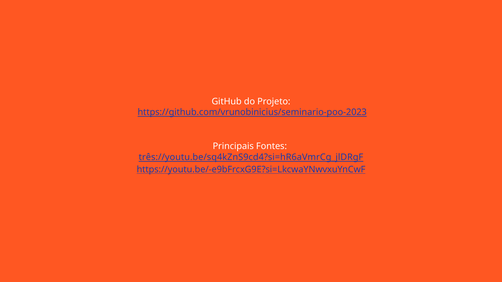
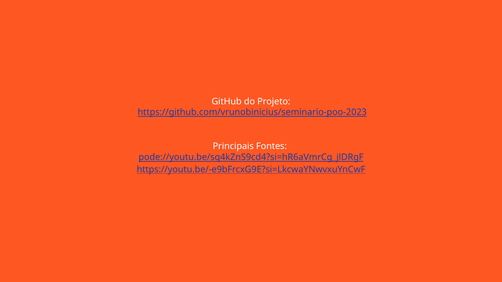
três://youtu.be/sq4kZnS9cd4?si=hR6aVmrCg_jlDRgF: três://youtu.be/sq4kZnS9cd4?si=hR6aVmrCg_jlDRgF -> pode://youtu.be/sq4kZnS9cd4?si=hR6aVmrCg_jlDRgF (251, 157)
